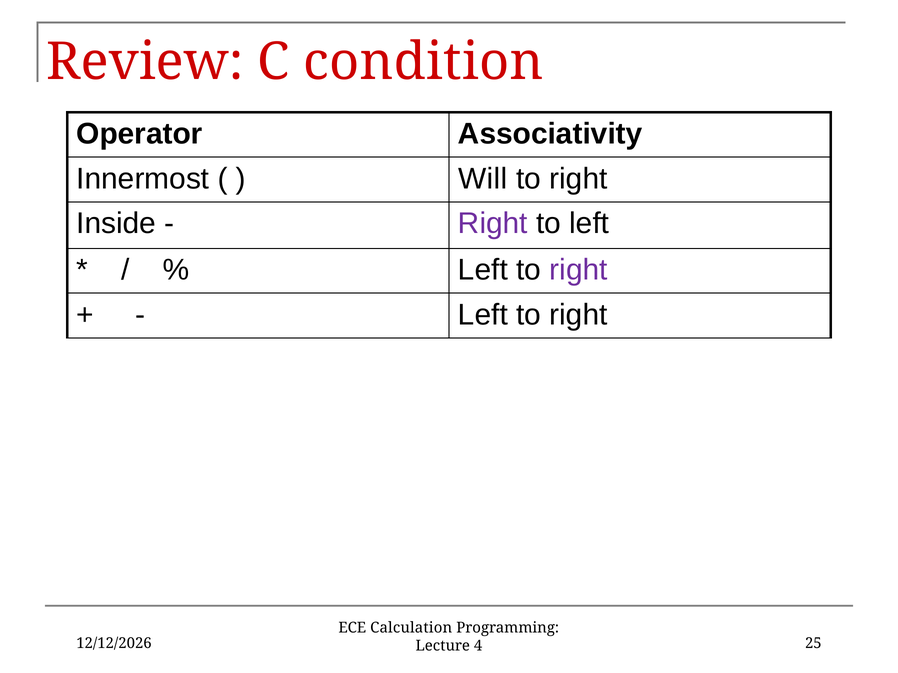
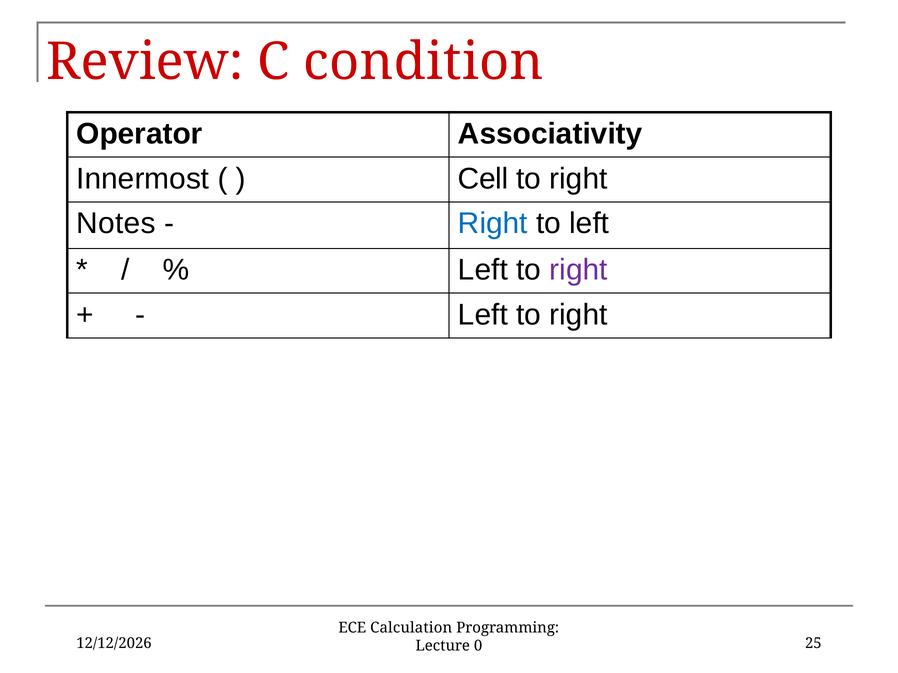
Will: Will -> Cell (483, 179)
Inside: Inside -> Notes (116, 224)
Right colour: purple -> blue (493, 224)
4: 4 -> 0 (478, 646)
